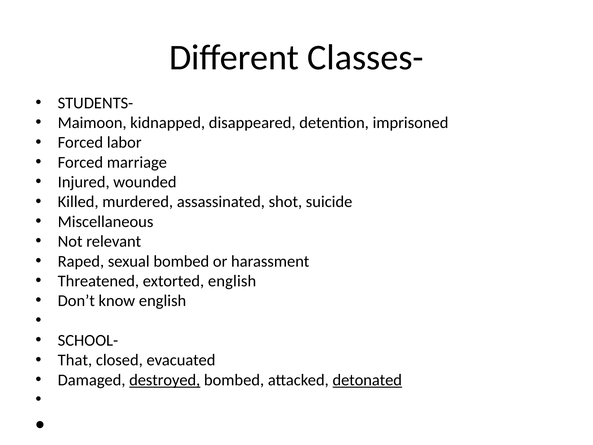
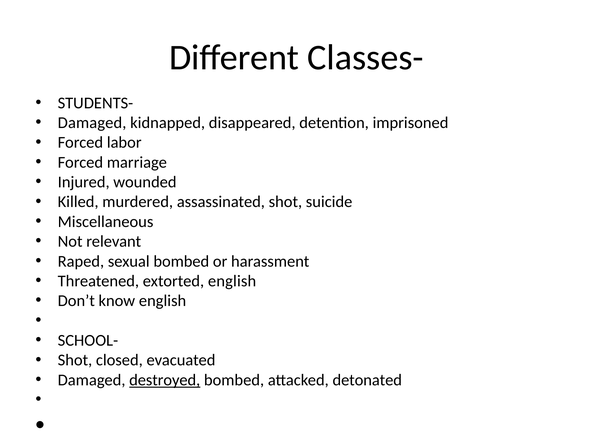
Maimoon: Maimoon -> Damaged (92, 123)
That: That -> Shot (75, 360)
detonated underline: present -> none (367, 380)
